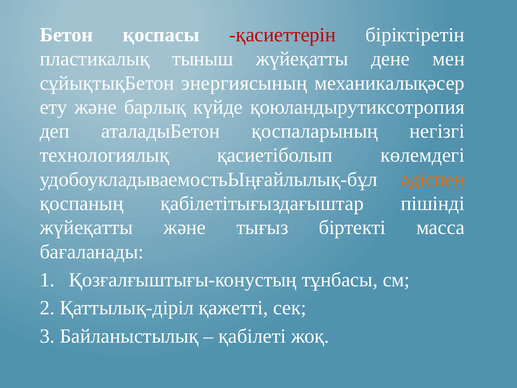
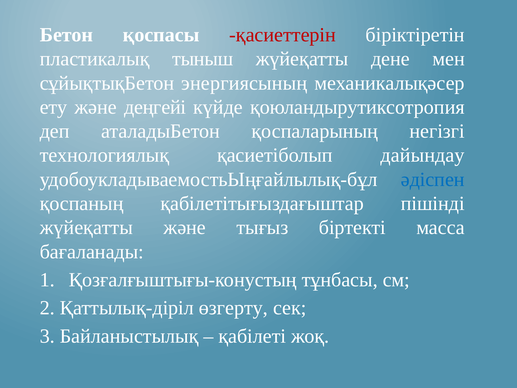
барлық: барлық -> деңгейі (155, 107)
көлемдегі: көлемдегі -> дайындау (423, 155)
әдіспен colour: orange -> blue (433, 179)
қажетті: қажетті -> өзгерту (233, 308)
